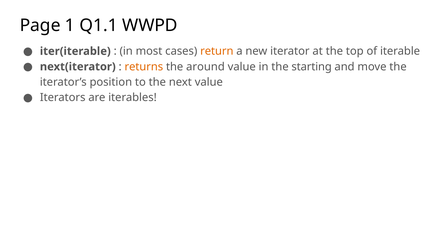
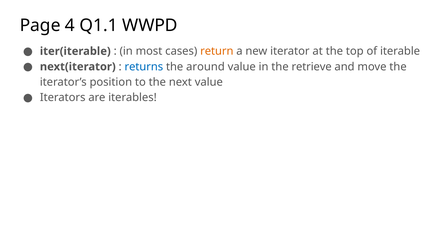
1: 1 -> 4 (70, 25)
returns colour: orange -> blue (144, 67)
starting: starting -> retrieve (312, 67)
